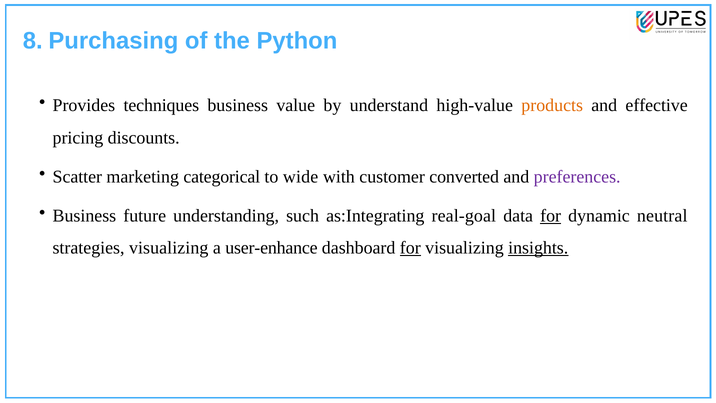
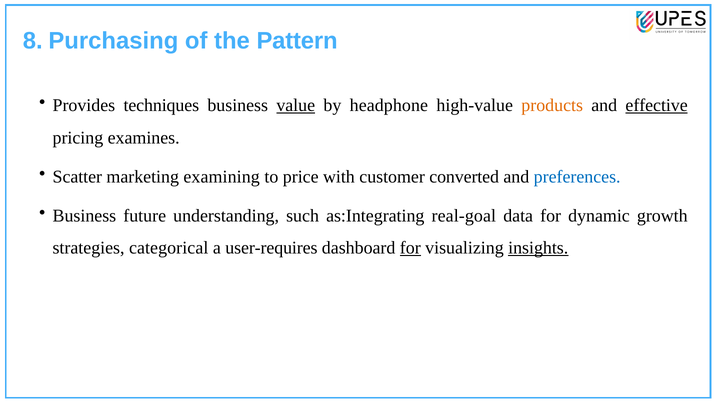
Python: Python -> Pattern (297, 41)
value underline: none -> present (296, 105)
understand: understand -> headphone (389, 105)
effective underline: none -> present (657, 105)
discounts: discounts -> examines (144, 138)
categorical: categorical -> examining (222, 177)
wide: wide -> price (301, 177)
preferences colour: purple -> blue (577, 177)
for underline: present -> none (551, 215)
neutral: neutral -> growth (662, 215)
strategies visualizing: visualizing -> categorical (169, 248)
user-enhance: user-enhance -> user-requires (271, 248)
